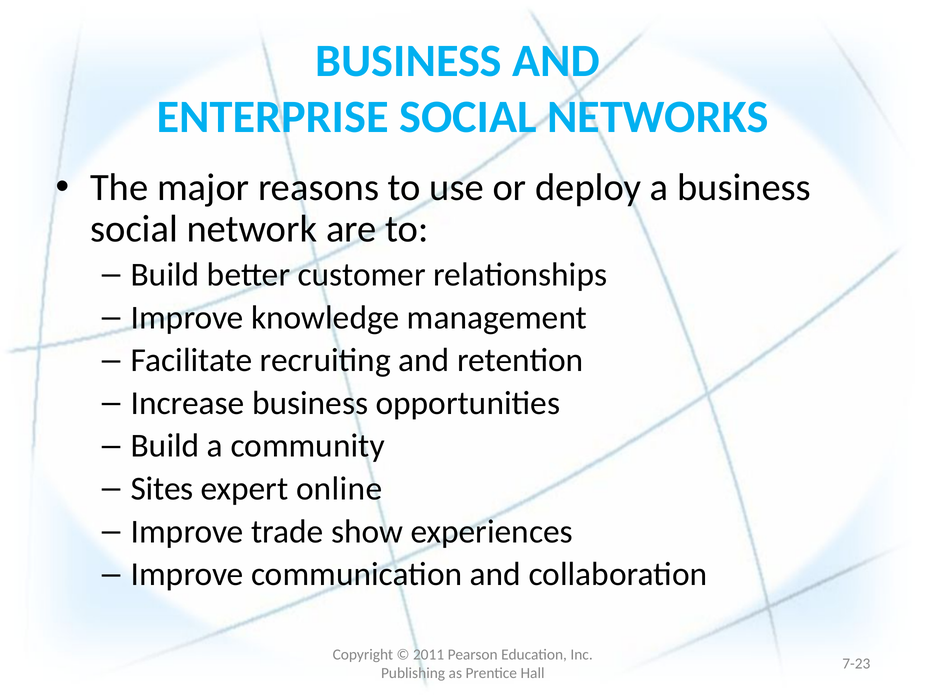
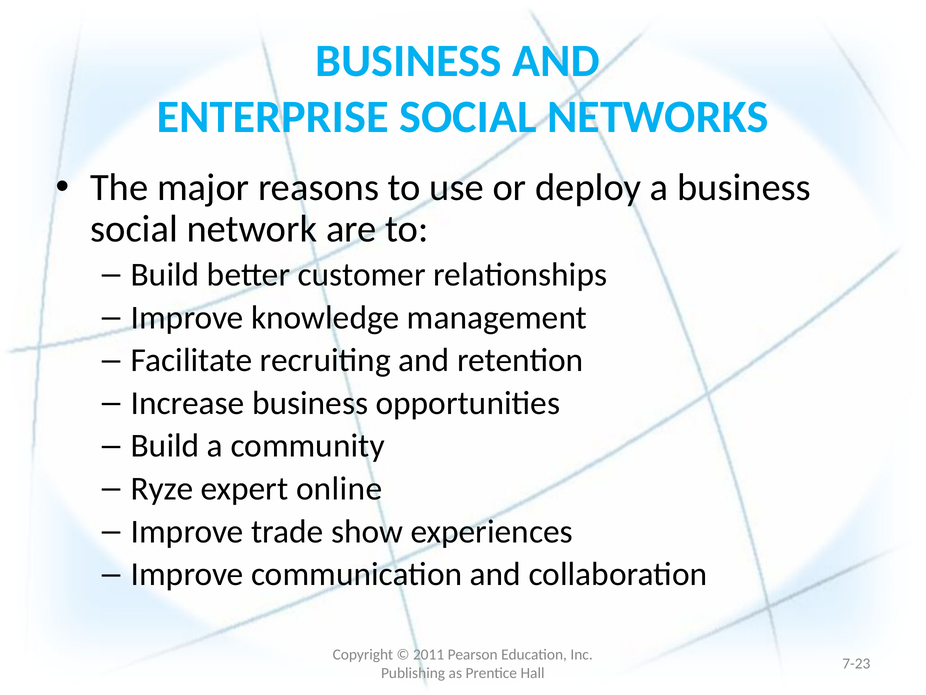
Sites: Sites -> Ryze (162, 488)
